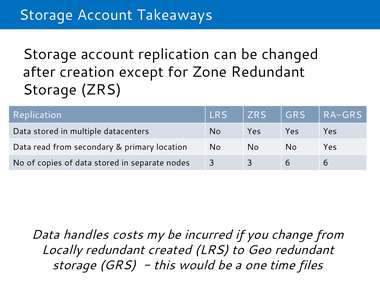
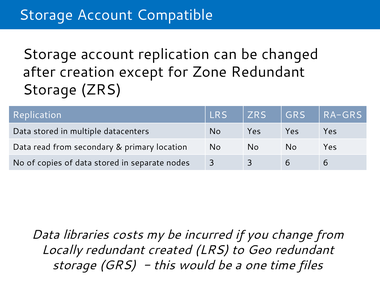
Takeaways: Takeaways -> Compatible (175, 15)
handles: handles -> libraries (86, 235)
